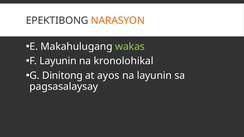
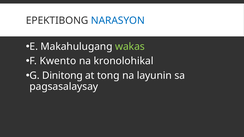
NARASYON colour: orange -> blue (118, 21)
F Layunin: Layunin -> Kwento (58, 61)
ayos: ayos -> tong (108, 76)
